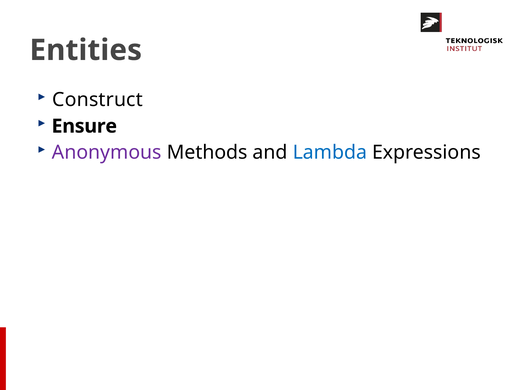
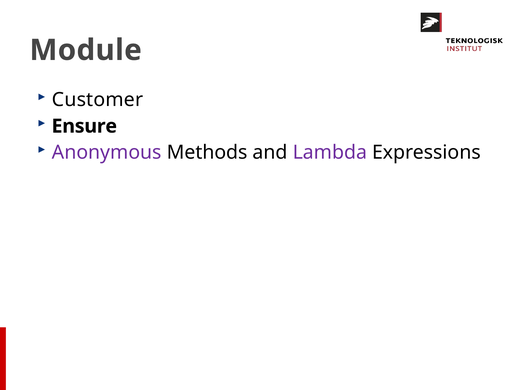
Entities: Entities -> Module (86, 50)
Construct: Construct -> Customer (98, 100)
Lambda colour: blue -> purple (330, 152)
